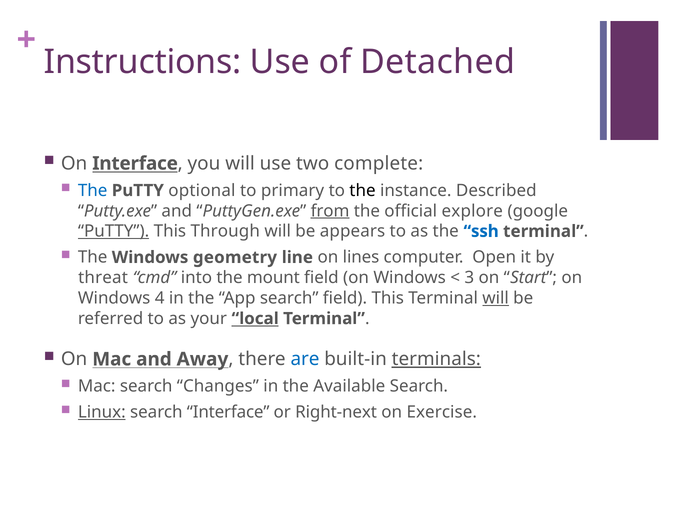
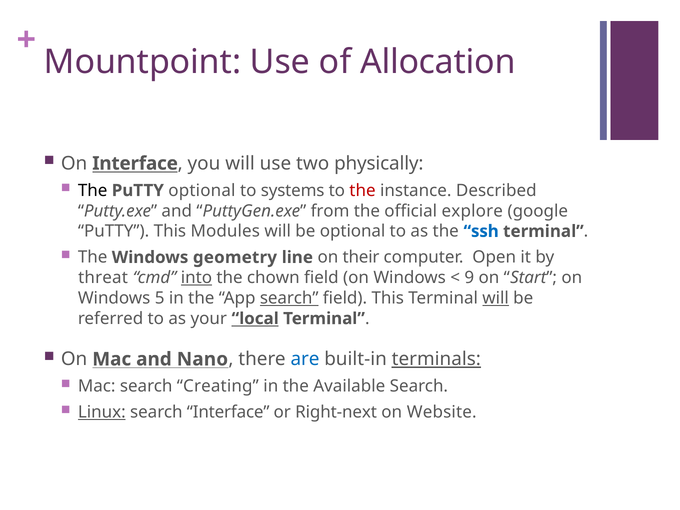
Instructions: Instructions -> Mountpoint (143, 62)
Detached: Detached -> Allocation (438, 62)
complete: complete -> physically (379, 163)
The colour: blue -> black (93, 190)
primary: primary -> systems (293, 190)
the colour: black -> red (362, 190)
from underline: present -> none (330, 211)
PuTTY underline: present -> none (114, 231)
Through: Through -> Modules (225, 231)
be appears: appears -> optional (353, 231)
lines: lines -> their (361, 257)
into underline: none -> present (196, 278)
mount: mount -> chown (273, 278)
3: 3 -> 9 (469, 278)
4: 4 -> 5 (160, 298)
search underline: none -> present (289, 298)
Away: Away -> Nano (202, 359)
Changes: Changes -> Creating (218, 386)
Exercise: Exercise -> Website (442, 412)
